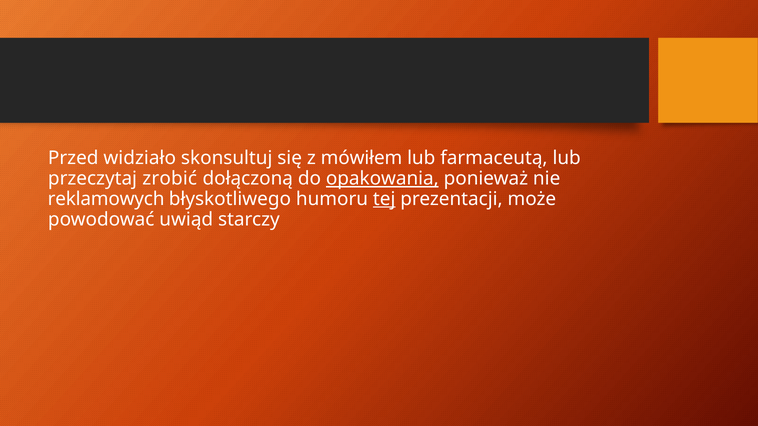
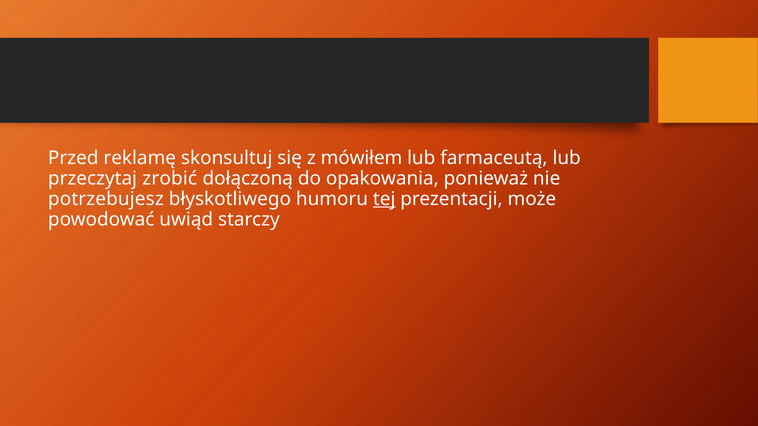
widziało: widziało -> reklamę (140, 158)
opakowania underline: present -> none (382, 179)
reklamowych: reklamowych -> potrzebujesz (106, 199)
